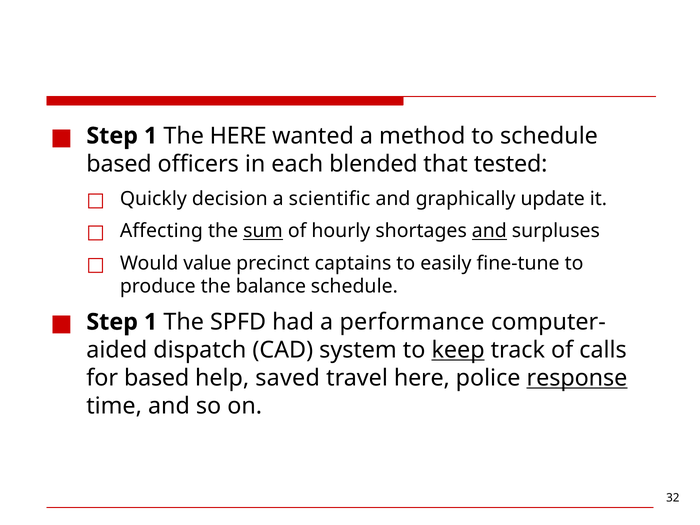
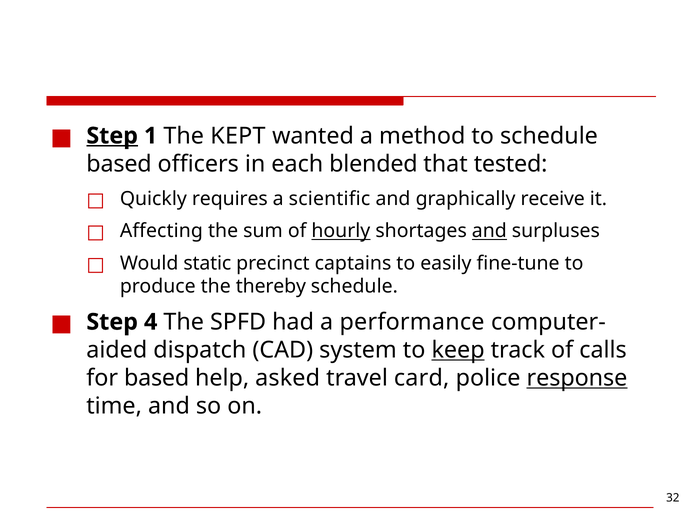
Step underline: none -> present (112, 136)
The HERE: HERE -> KEPT (238, 136)
decision: decision -> requires (230, 199)
update: update -> receive (553, 199)
sum underline: present -> none (263, 231)
hourly underline: none -> present (341, 231)
value: value -> static (207, 263)
balance: balance -> thereby (271, 286)
1: 1 -> 4 (151, 322)
saved: saved -> asked (288, 378)
travel here: here -> card (422, 378)
